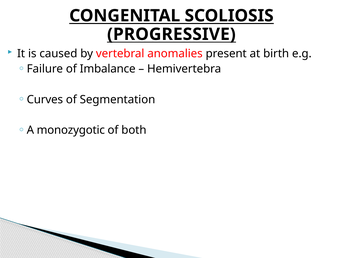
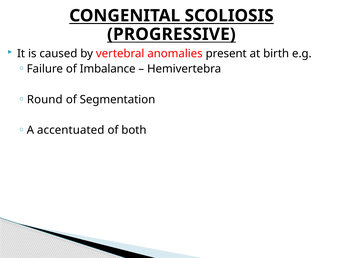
Curves: Curves -> Round (45, 99)
monozygotic: monozygotic -> accentuated (71, 130)
